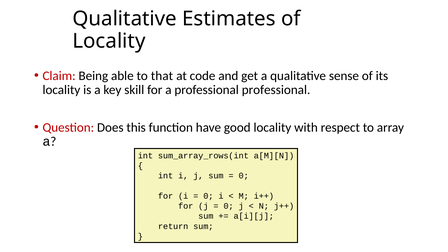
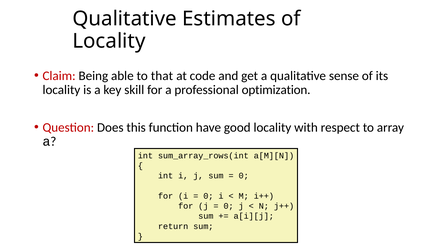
professional professional: professional -> optimization (276, 90)
